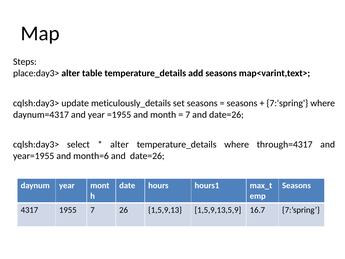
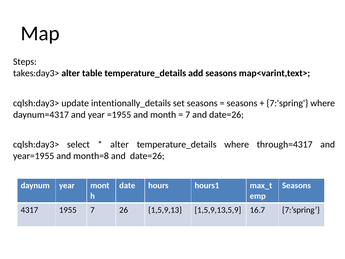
place:day3>: place:day3> -> takes:day3> (36, 73)
meticulously_details: meticulously_details -> intentionally_details (131, 103)
month=6: month=6 -> month=8 (91, 156)
